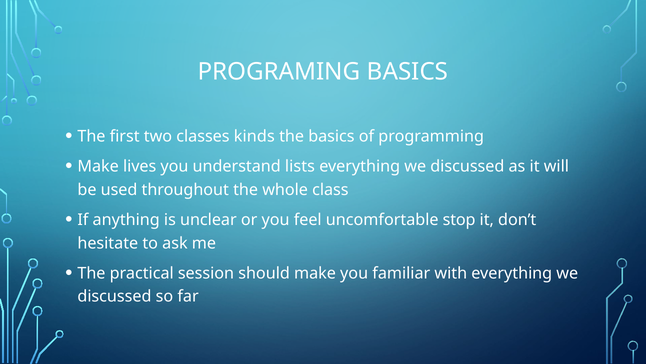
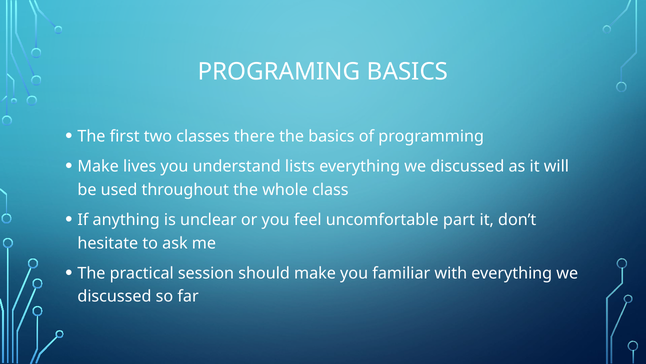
kinds: kinds -> there (254, 136)
stop: stop -> part (459, 220)
